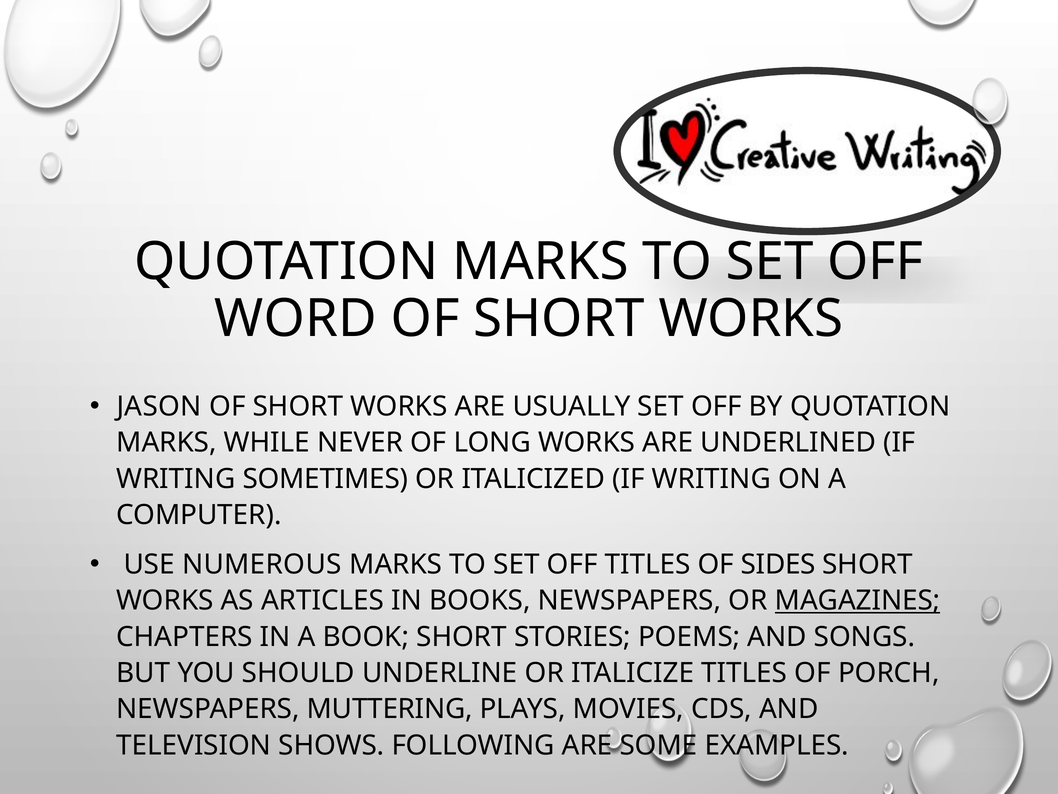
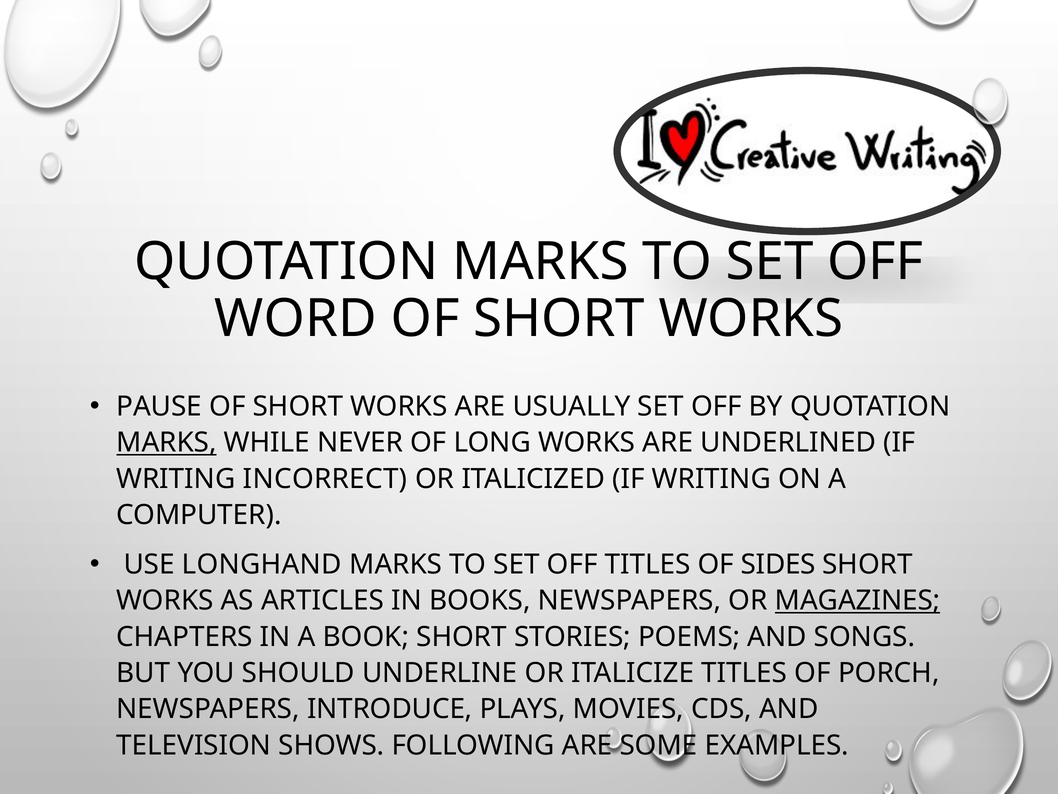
JASON: JASON -> PAUSE (159, 406)
MARKS underline: none -> present (167, 442)
SOMETIMES: SOMETIMES -> INCORRECT (325, 479)
NUMEROUS: NUMEROUS -> LONGHAND (262, 564)
MUTTERING: MUTTERING -> INTRODUCE (390, 709)
